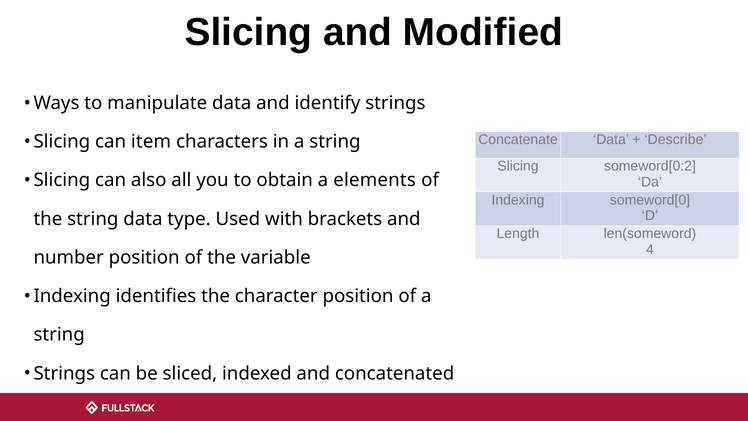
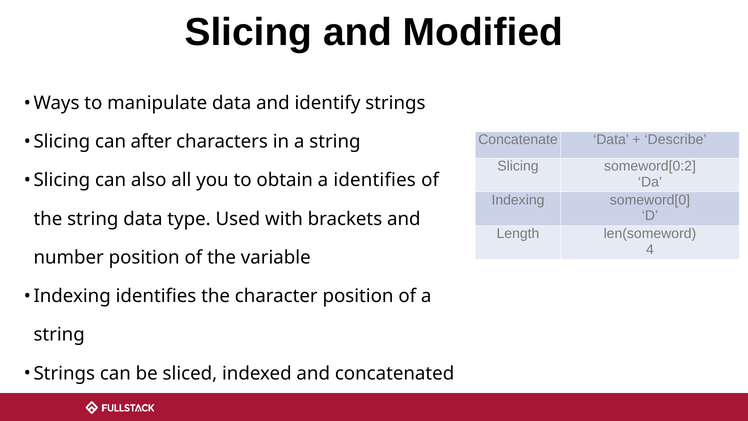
item: item -> after (151, 142)
a elements: elements -> identifies (375, 180)
